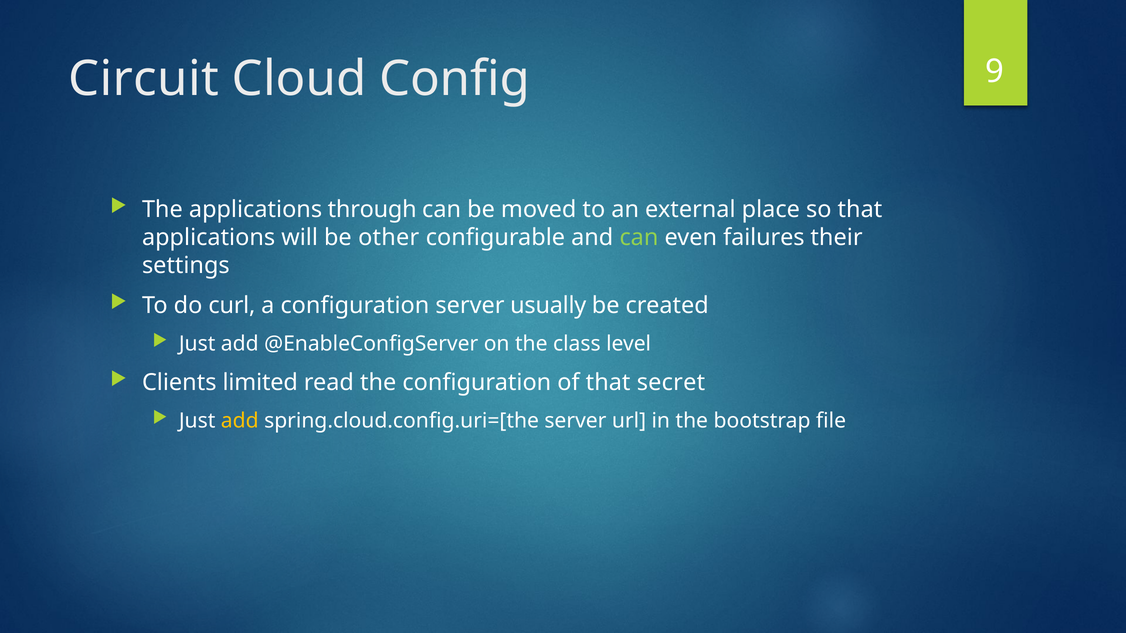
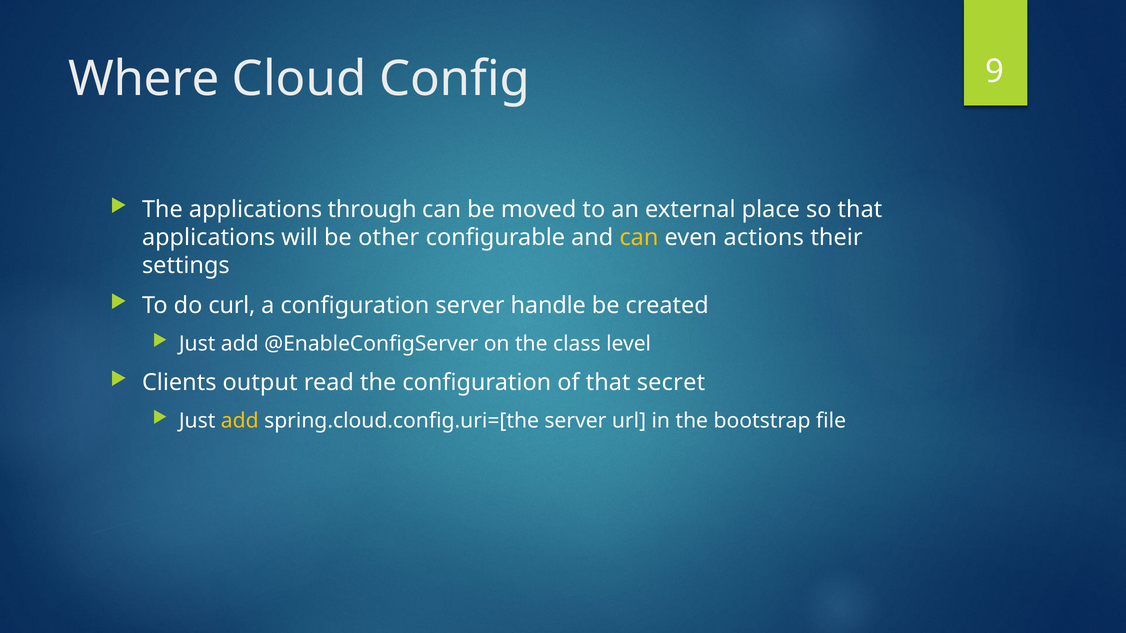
Circuit: Circuit -> Where (144, 79)
can colour: light green -> yellow (639, 238)
failures: failures -> actions (764, 238)
usually: usually -> handle (548, 306)
limited: limited -> output (260, 383)
